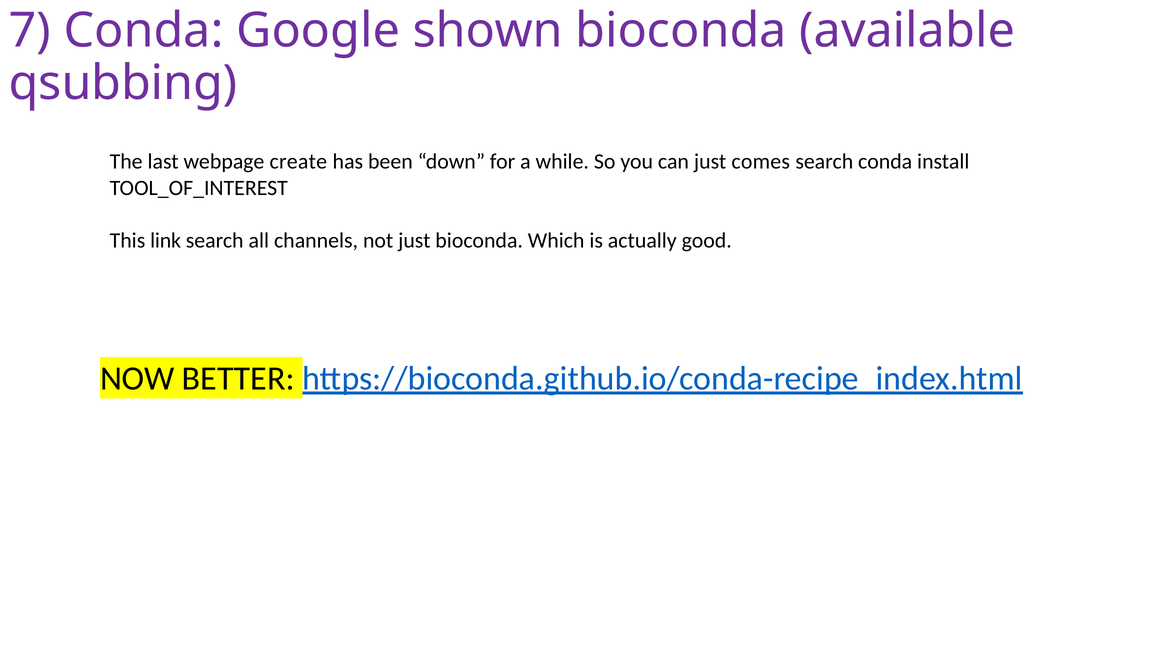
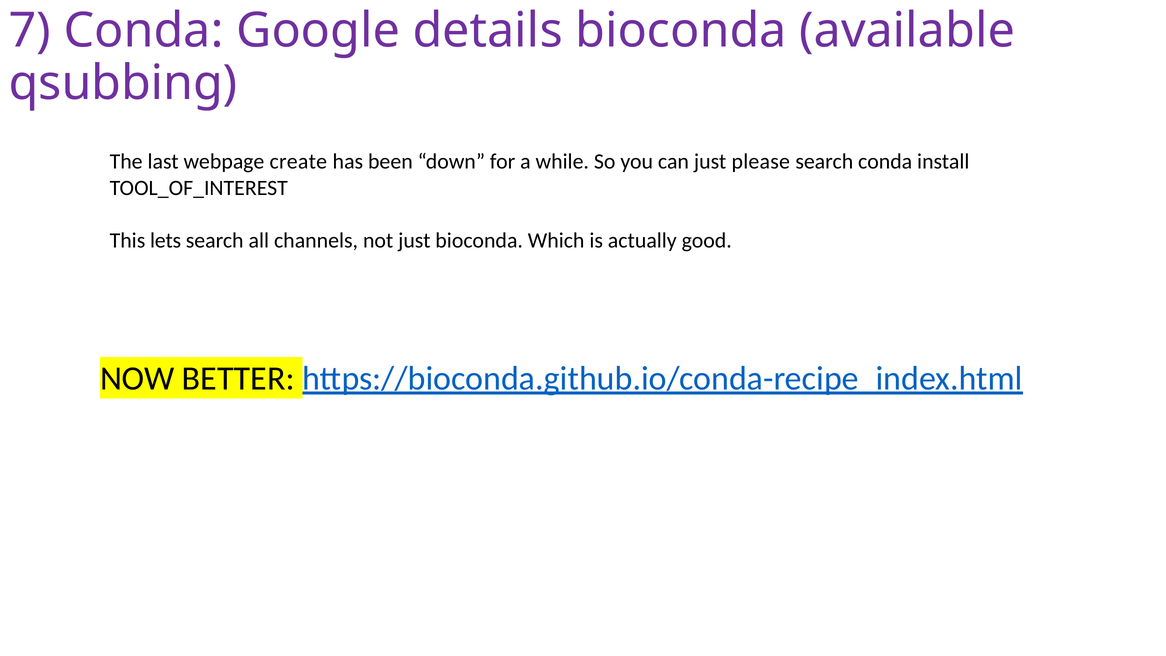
shown: shown -> details (488, 31)
comes: comes -> please (761, 162)
link: link -> lets (166, 240)
